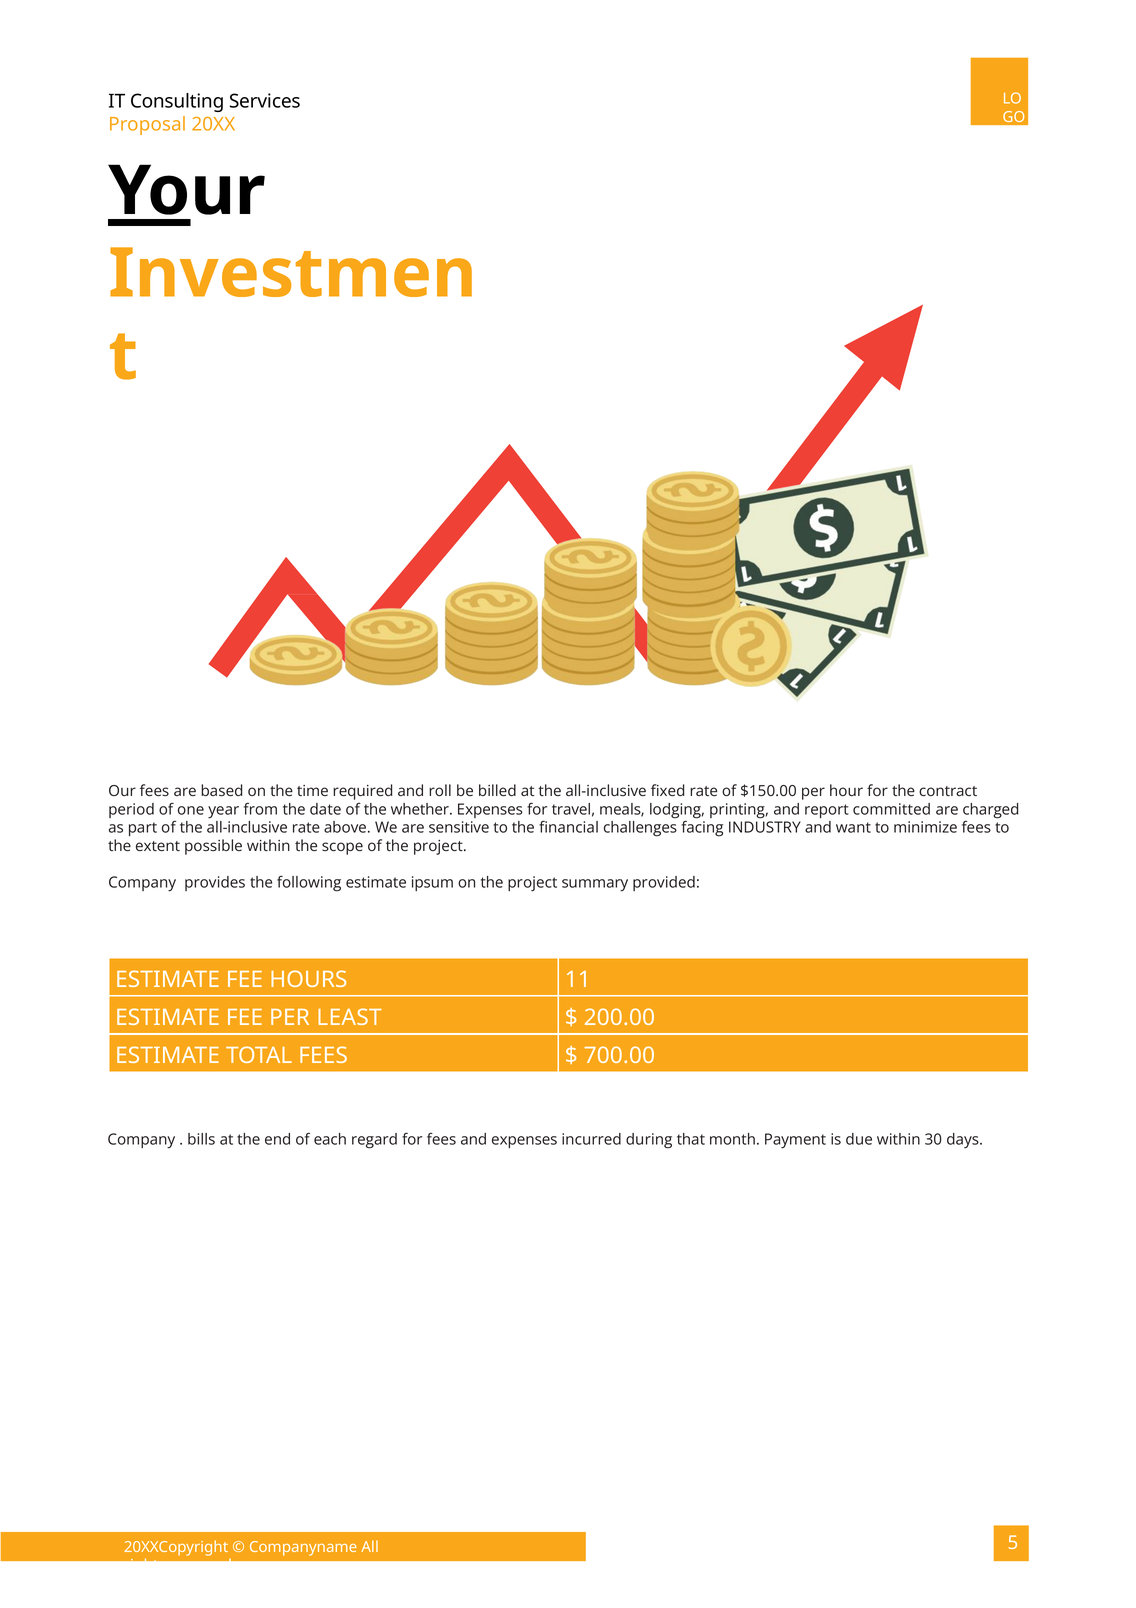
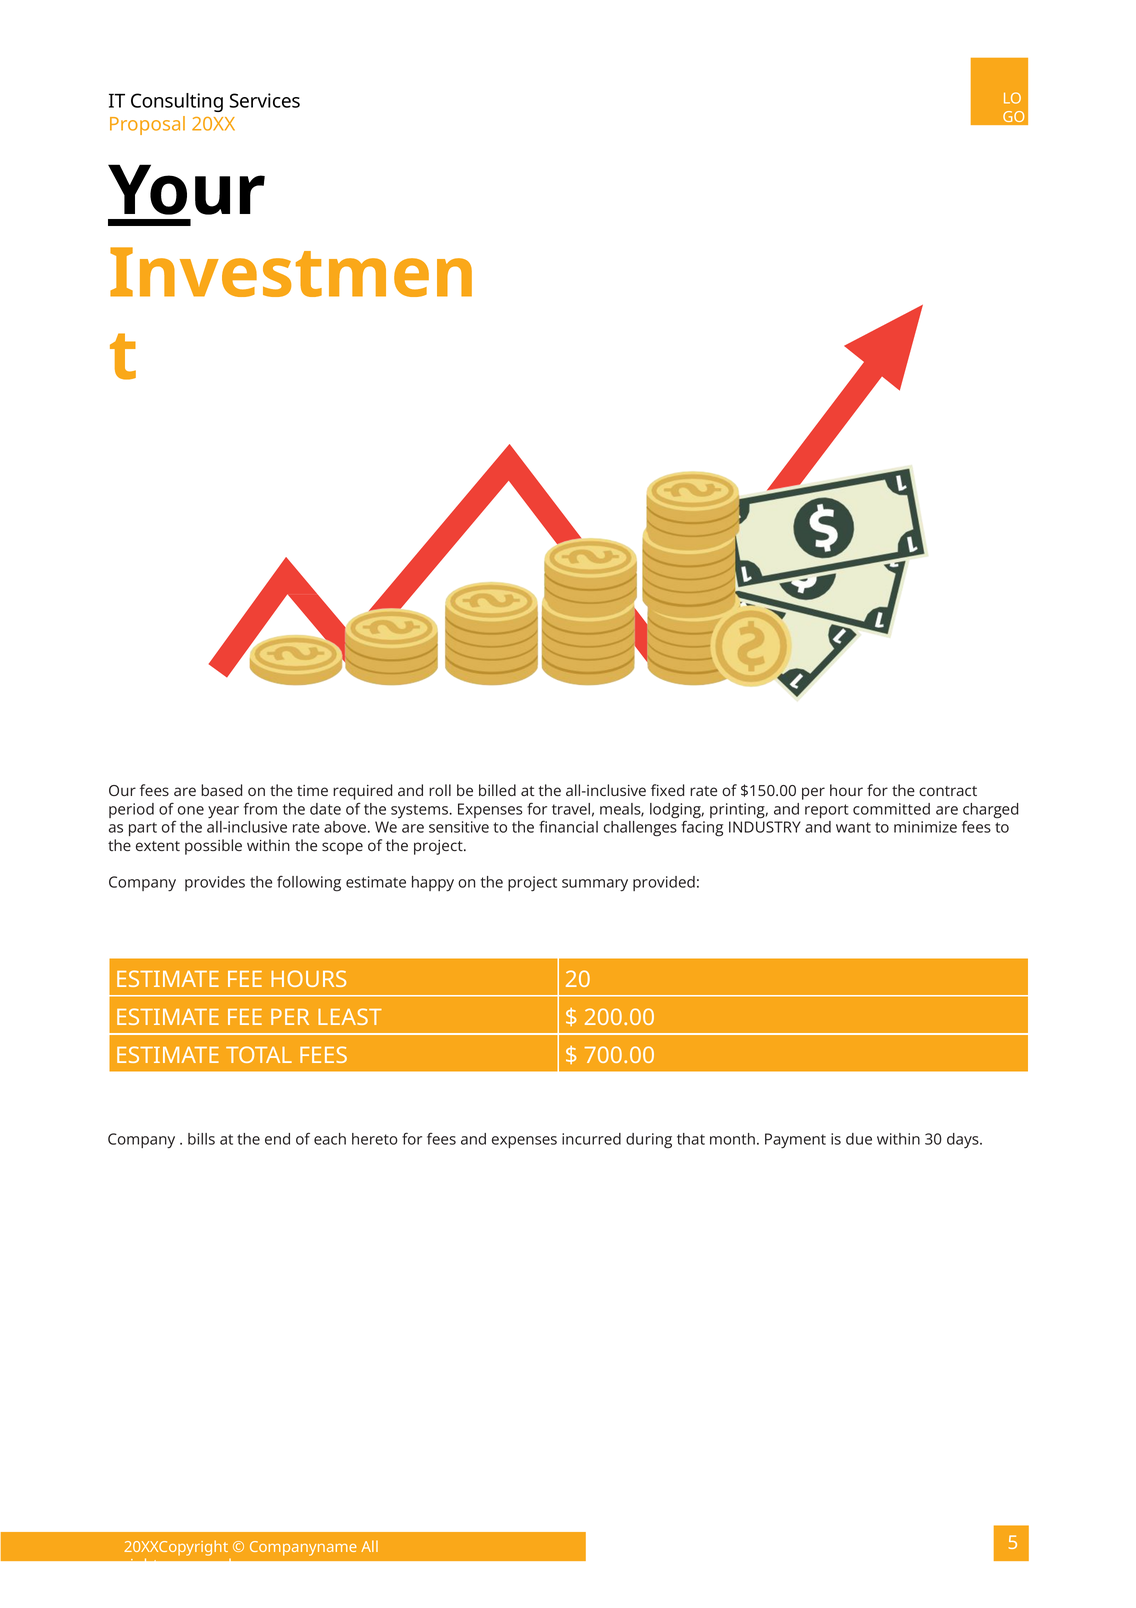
whether: whether -> systems (422, 809)
ipsum: ipsum -> happy (432, 883)
11: 11 -> 20 (578, 979)
regard: regard -> hereto (375, 1139)
